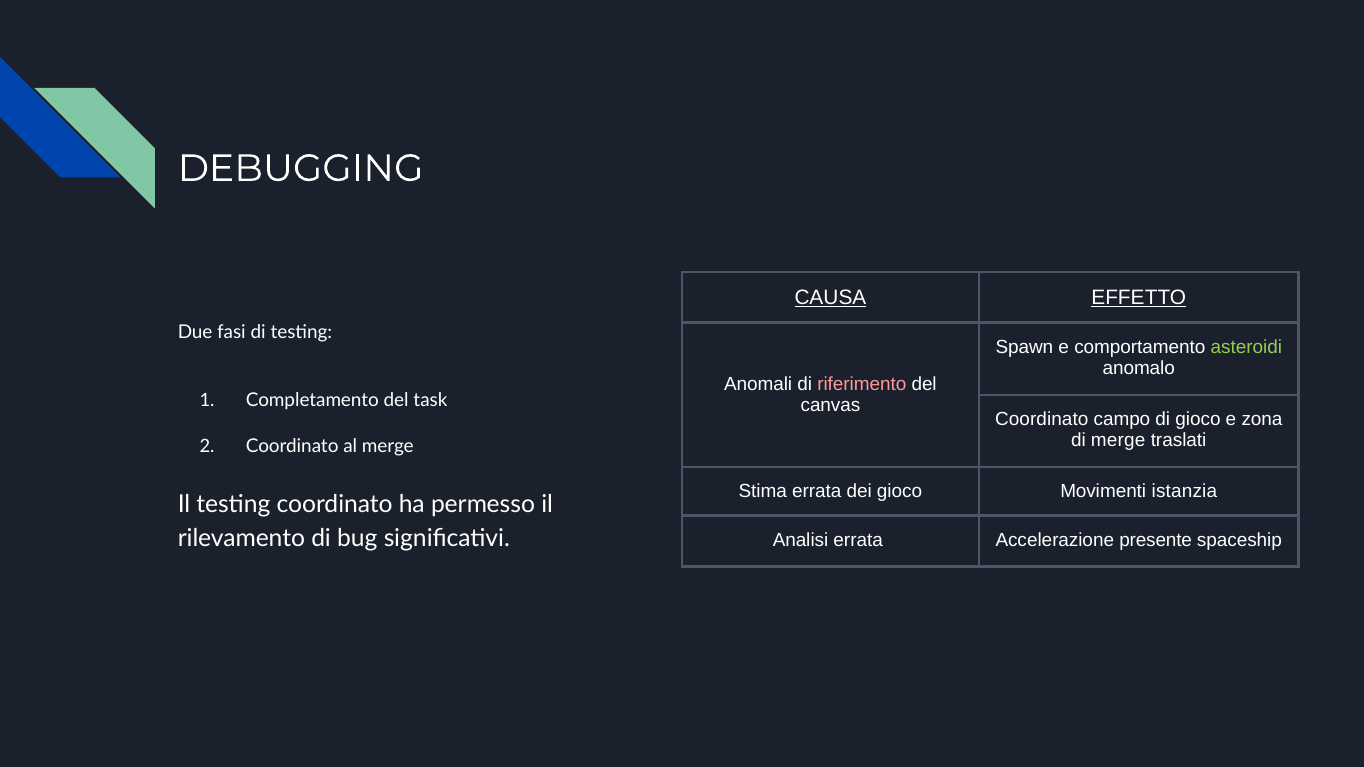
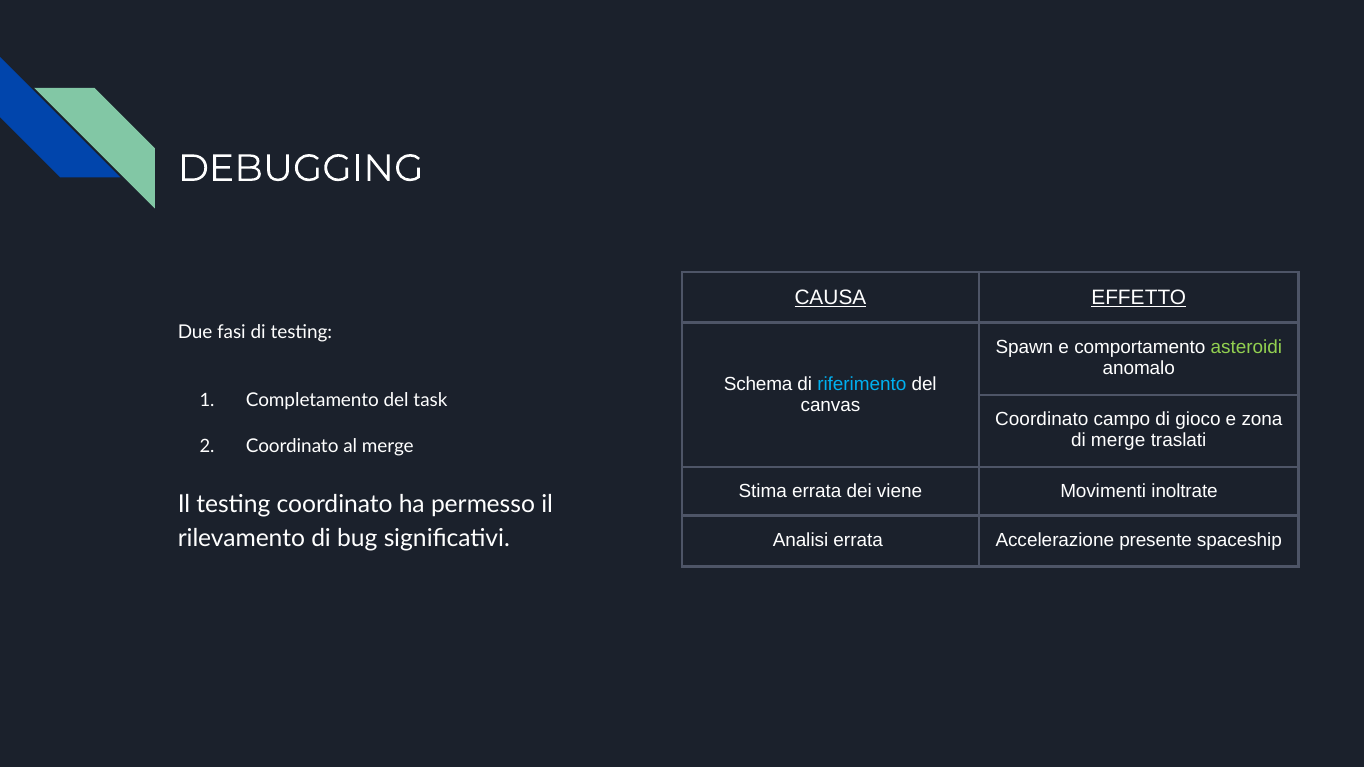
Anomali: Anomali -> Schema (758, 385)
riferimento colour: pink -> light blue (862, 385)
dei gioco: gioco -> viene (899, 492)
istanzia: istanzia -> inoltrate (1185, 492)
